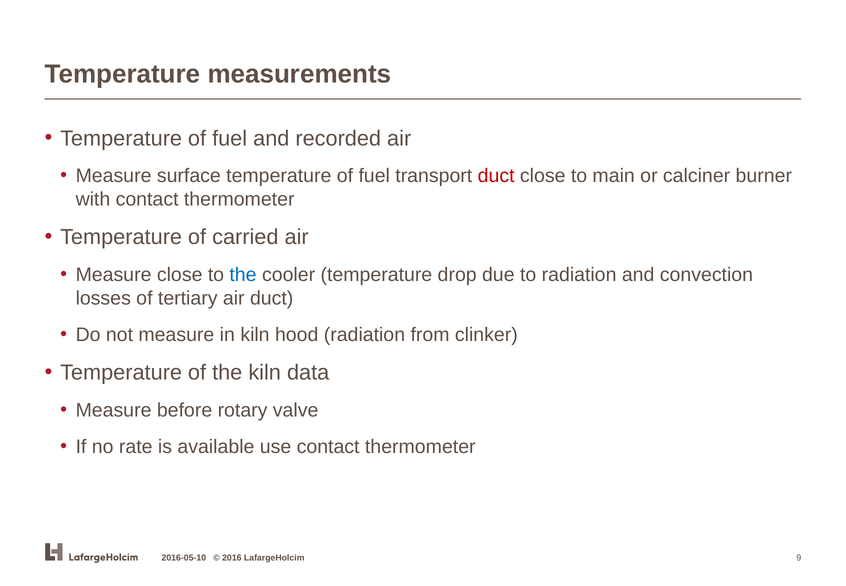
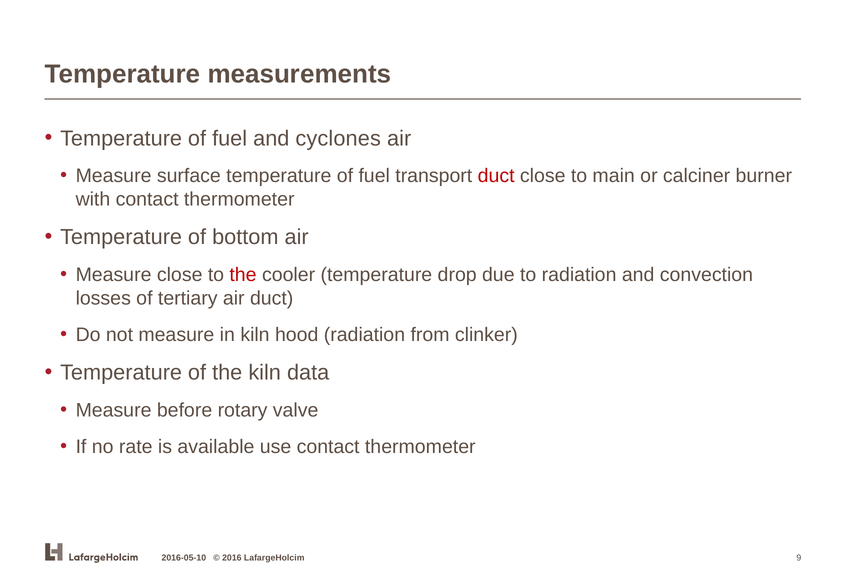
recorded: recorded -> cyclones (338, 138)
carried: carried -> bottom (245, 237)
the colour: blue -> red (243, 275)
